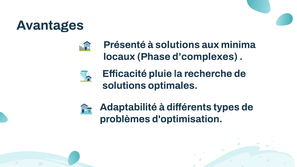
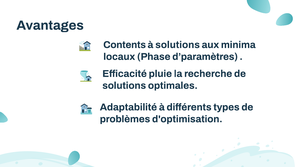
Présenté: Présenté -> Contents (125, 45)
d’complexes: d’complexes -> d’paramètres (205, 57)
